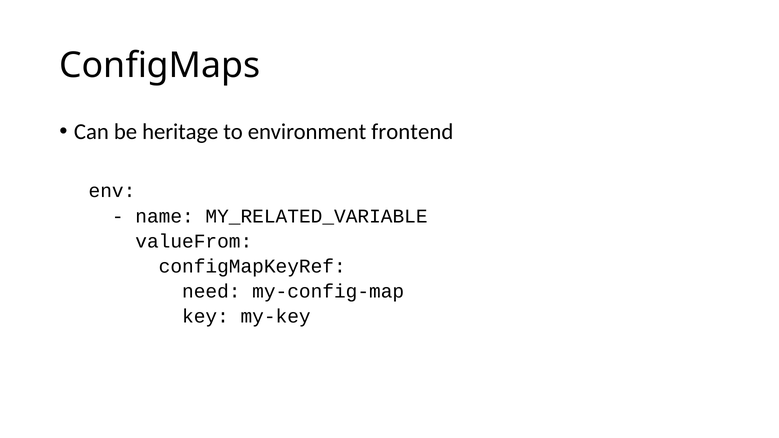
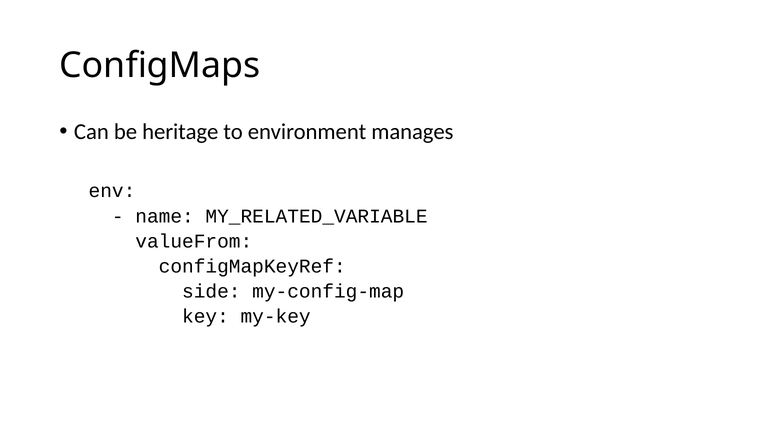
frontend: frontend -> manages (412, 132)
need: need -> side (211, 291)
